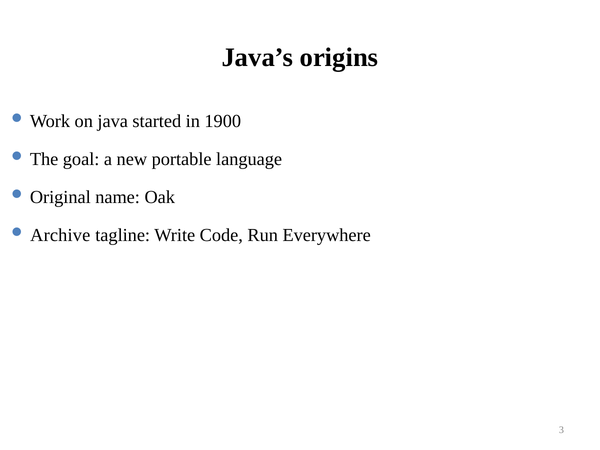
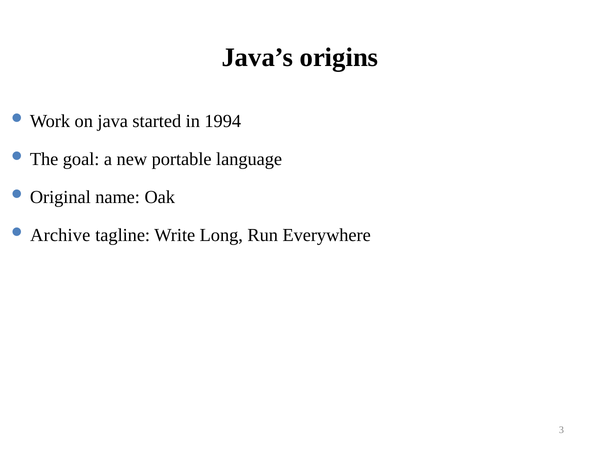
1900: 1900 -> 1994 (223, 121)
Code: Code -> Long (221, 235)
